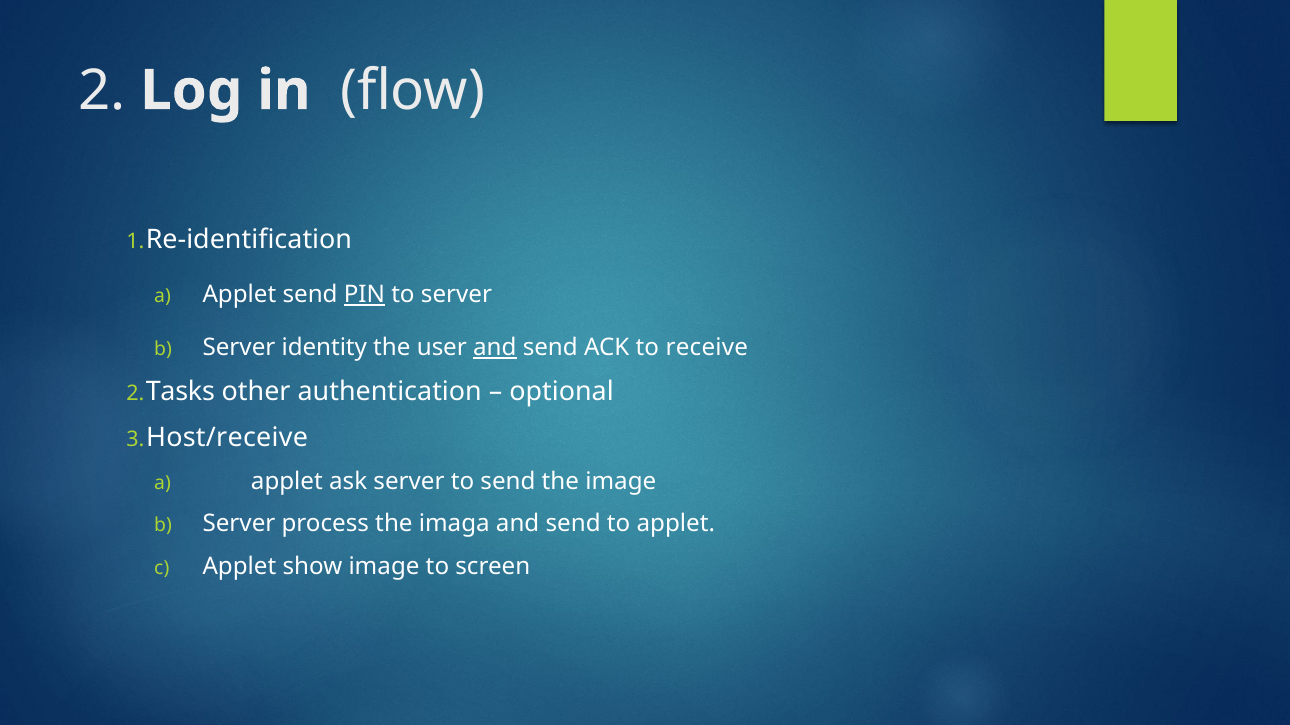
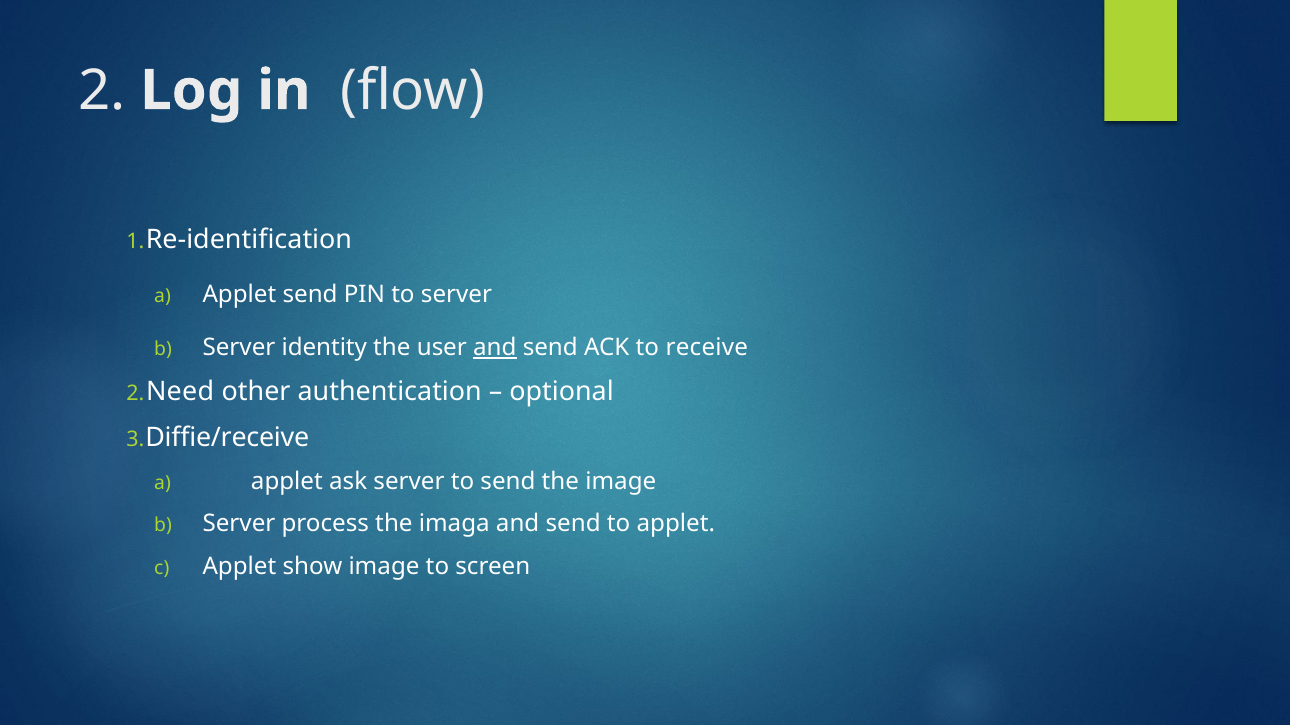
PIN underline: present -> none (364, 295)
Tasks: Tasks -> Need (180, 392)
Host/receive: Host/receive -> Diffie/receive (227, 438)
